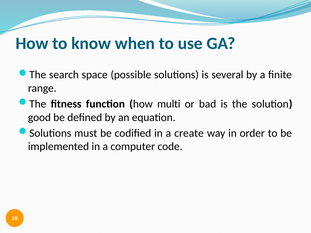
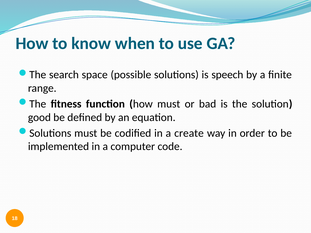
several: several -> speech (227, 75)
how multi: multi -> must (169, 104)
